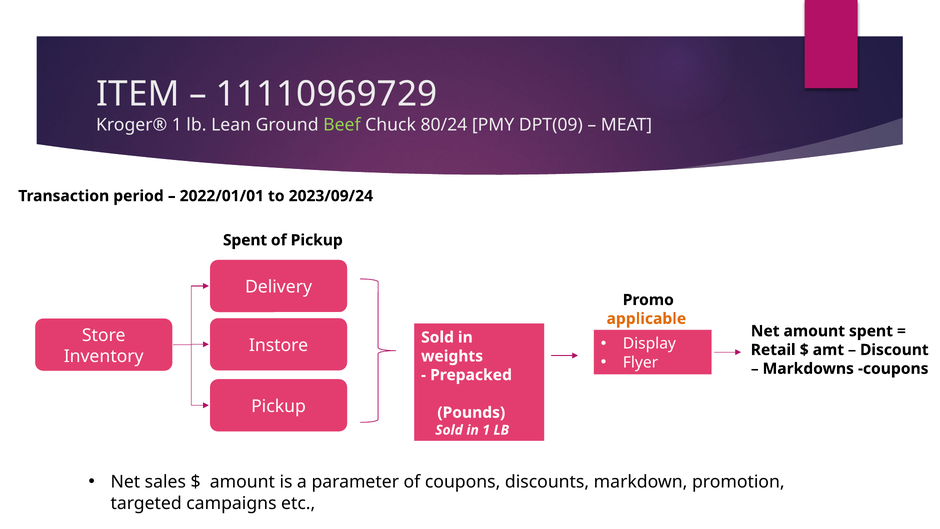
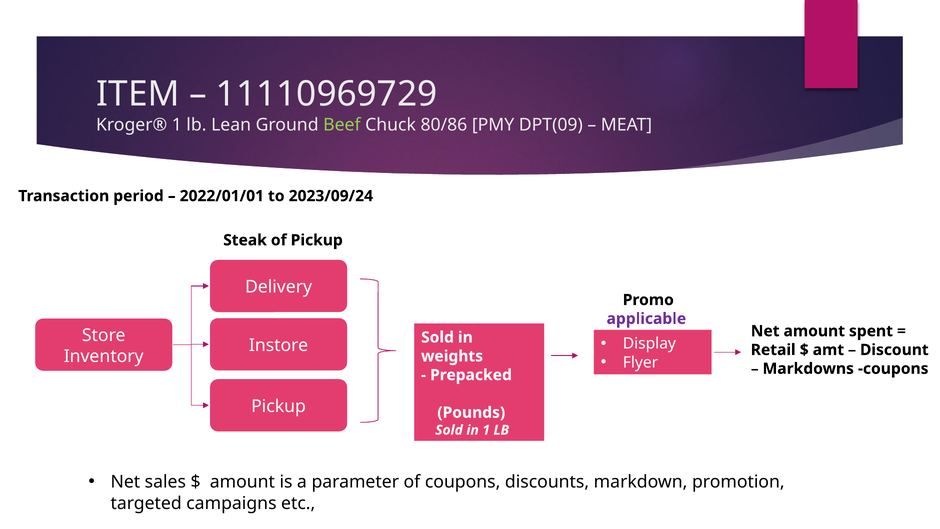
80/24: 80/24 -> 80/86 (444, 125)
Spent: Spent -> Steak (245, 240)
applicable colour: orange -> purple (646, 319)
